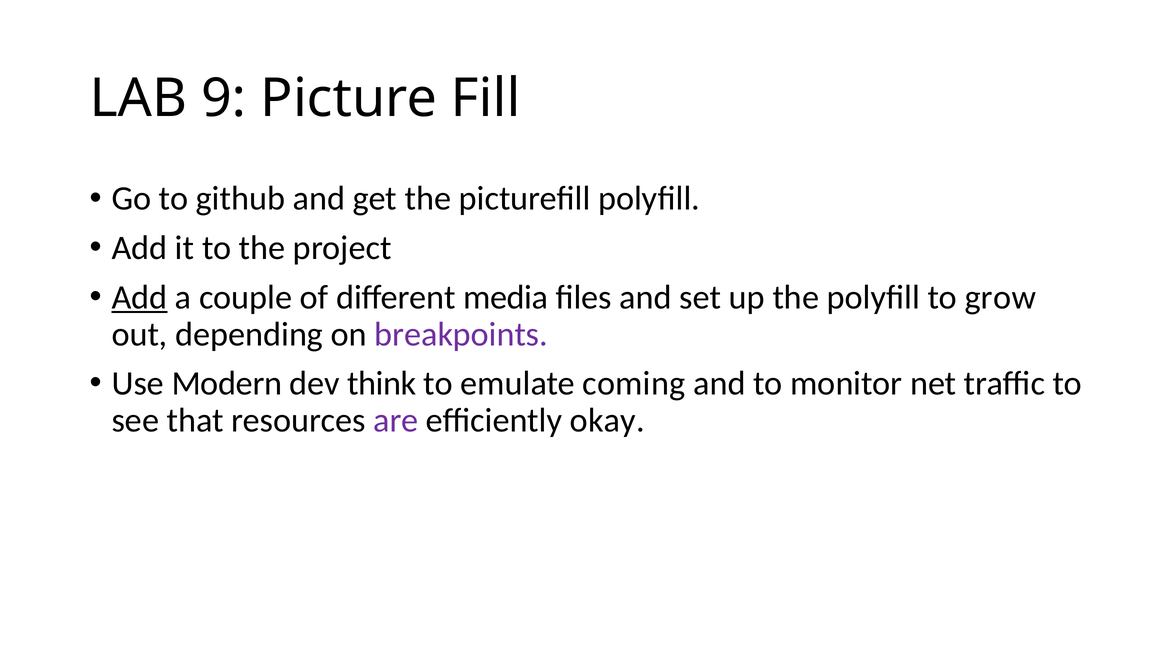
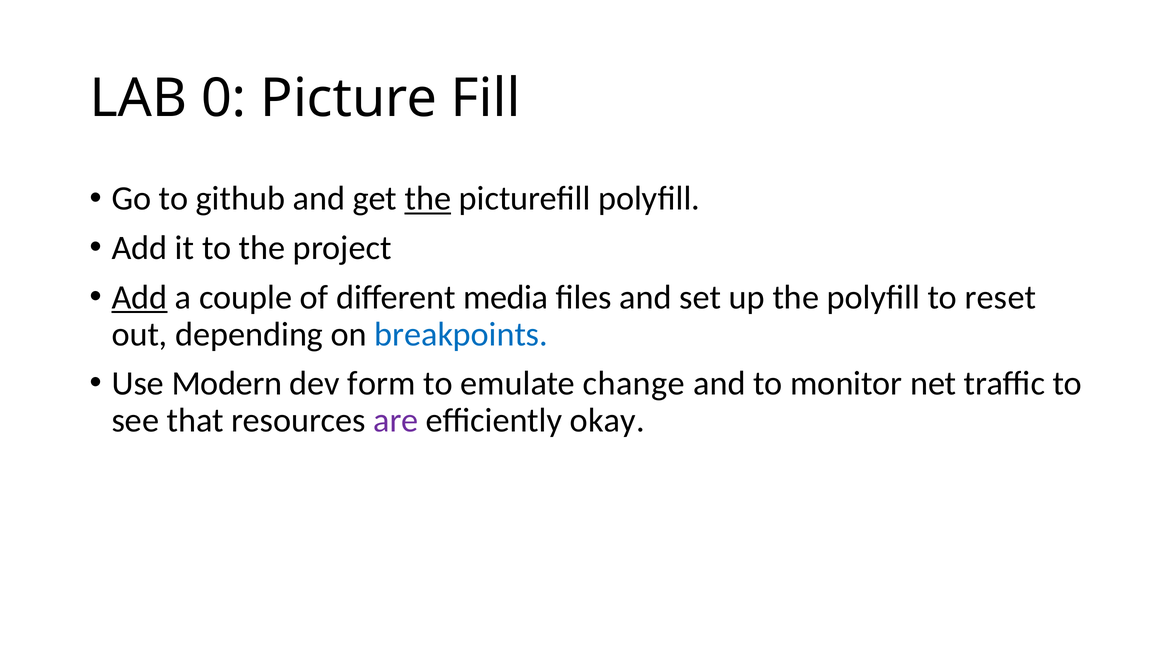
9: 9 -> 0 (224, 99)
the underline: none -> present (428, 199)
grow: grow -> reset (1000, 297)
breakpoints colour: purple -> blue (461, 334)
think: think -> form (382, 383)
coming: coming -> change (634, 383)
